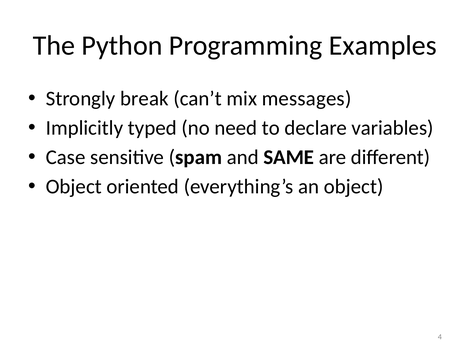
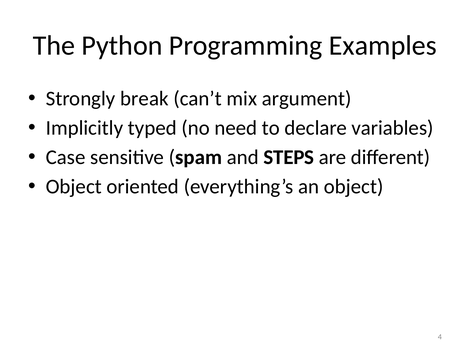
messages: messages -> argument (307, 99)
SAME: SAME -> STEPS (289, 157)
